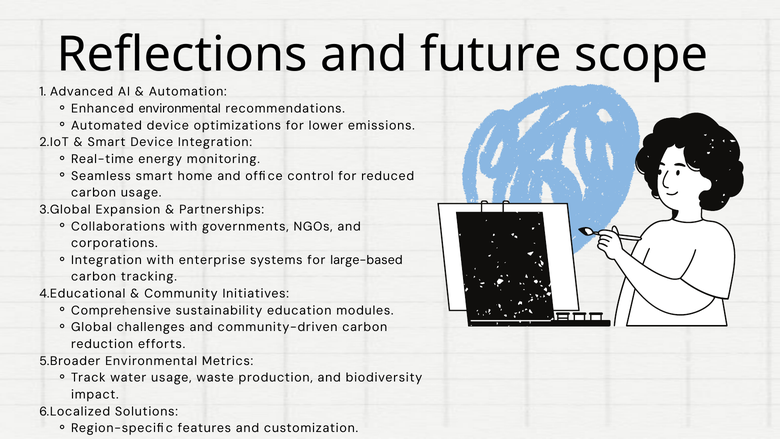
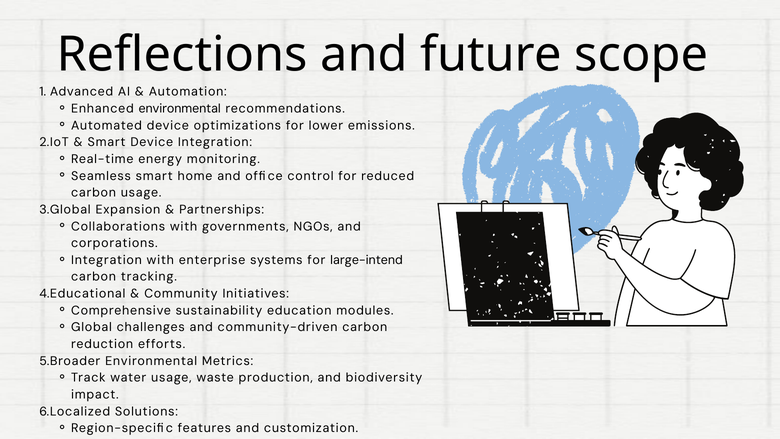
large-based: large-based -> large-intend (367, 260)
